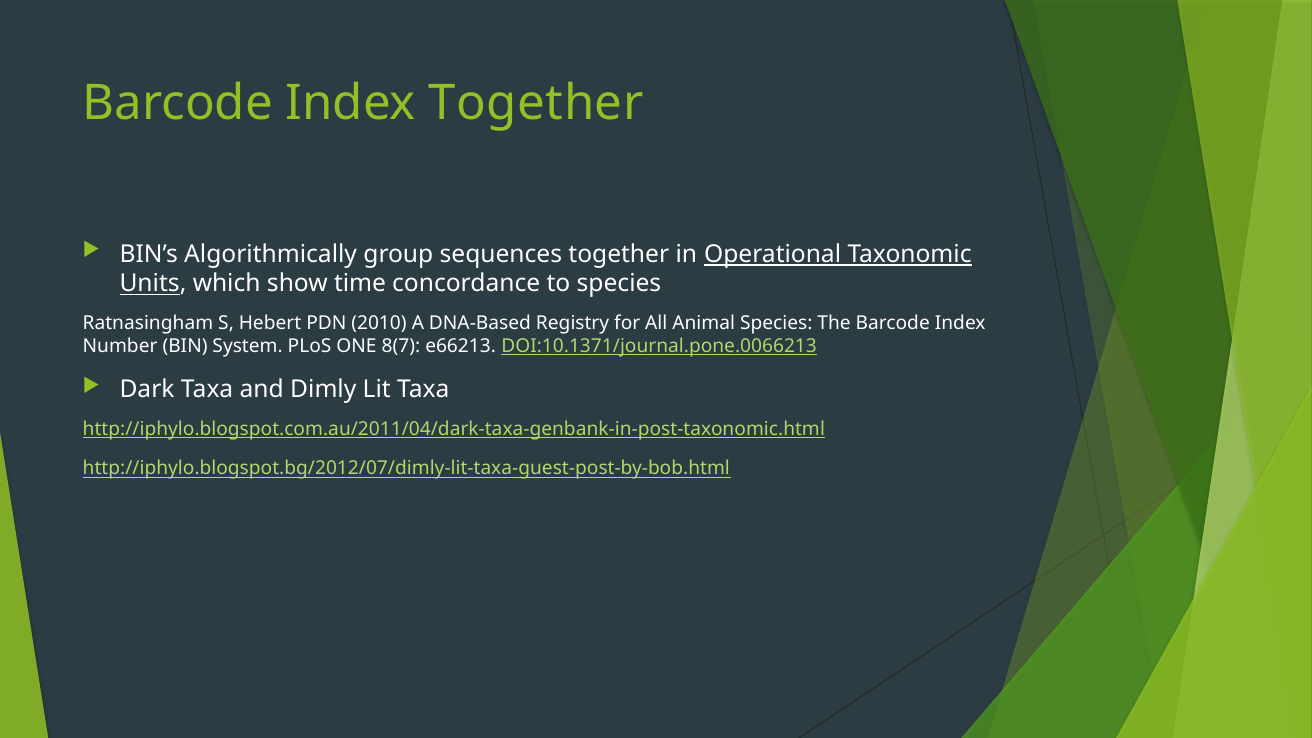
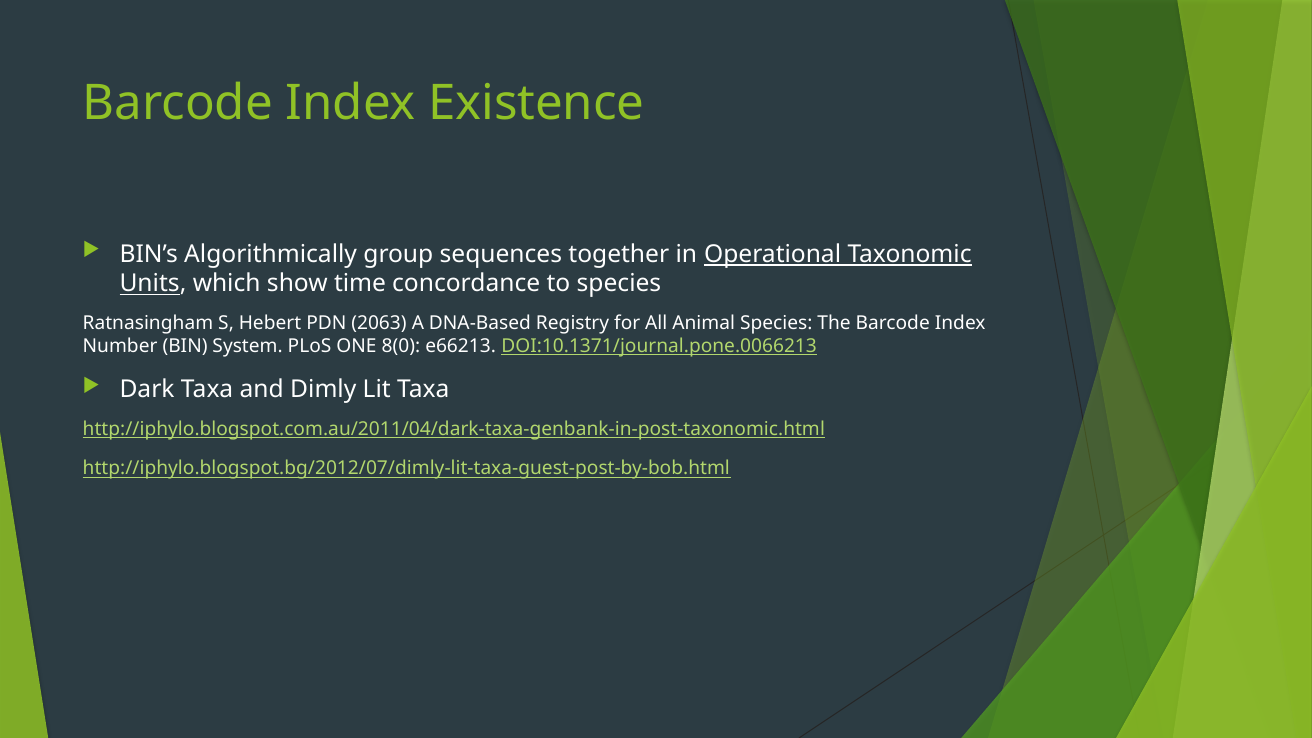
Index Together: Together -> Existence (536, 103)
2010: 2010 -> 2063 (379, 323)
8(7: 8(7 -> 8(0 (401, 346)
